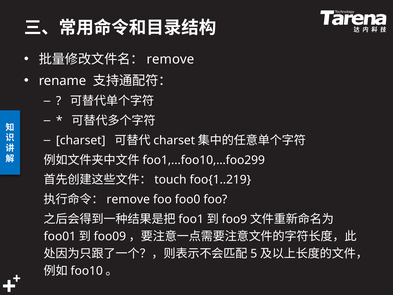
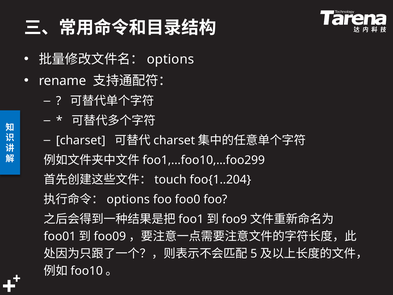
remove: remove -> options (170, 59)
foo{1..219: foo{1..219 -> foo{1..204 (220, 180)
remove: remove -> options (128, 199)
